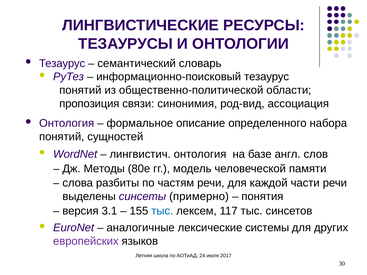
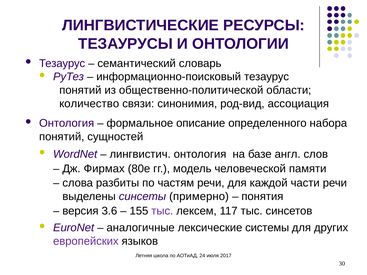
пропозиция: пропозиция -> количество (89, 104)
Методы: Методы -> Фирмах (104, 169)
3.1: 3.1 -> 3.6 (109, 211)
тыс colour: blue -> purple (162, 211)
